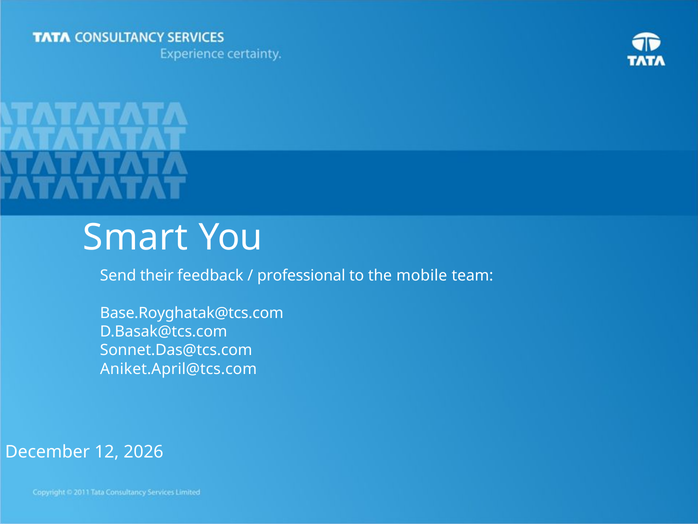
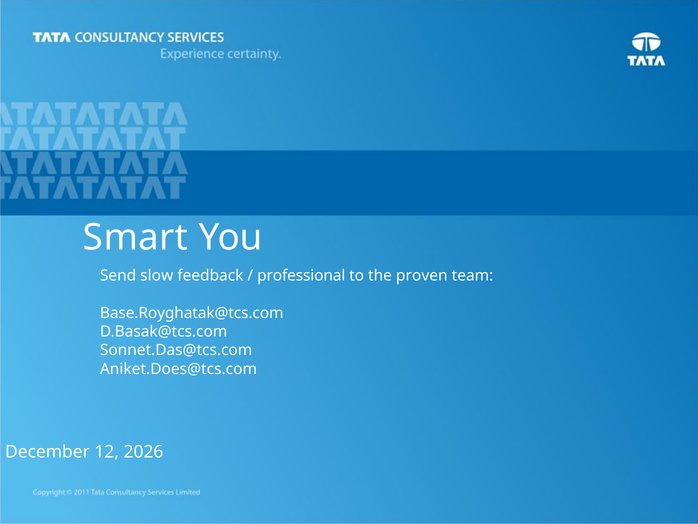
their: their -> slow (157, 276)
mobile: mobile -> proven (422, 276)
Aniket.April@tcs.com: Aniket.April@tcs.com -> Aniket.Does@tcs.com (179, 369)
